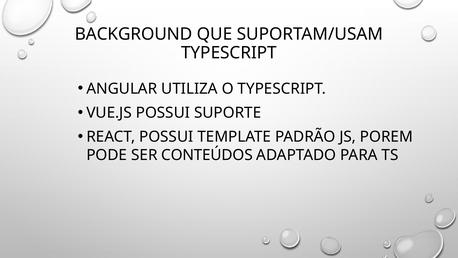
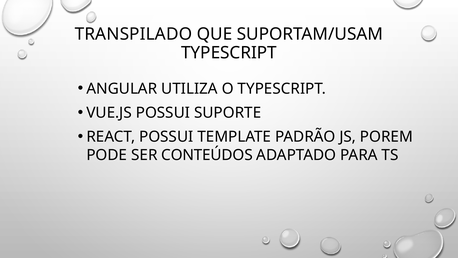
BACKGROUND: BACKGROUND -> TRANSPILADO (133, 34)
